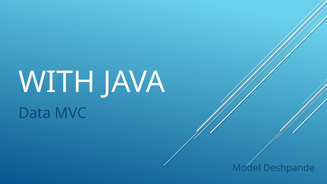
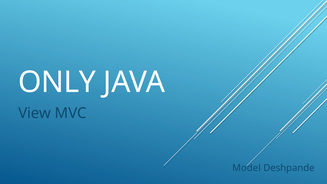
WITH: WITH -> ONLY (57, 82)
Data: Data -> View (35, 113)
